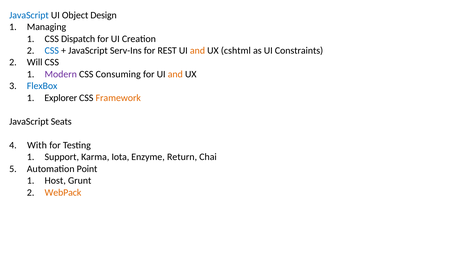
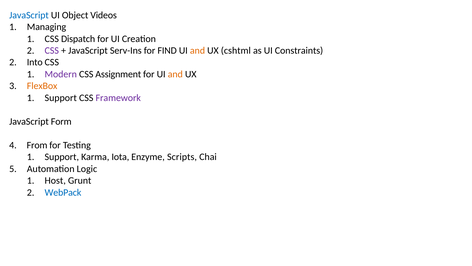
Design: Design -> Videos (104, 15)
CSS colour: blue -> purple (52, 50)
REST: REST -> FIND (167, 50)
Will: Will -> Into (35, 62)
Consuming: Consuming -> Assignment (118, 74)
FlexBox colour: blue -> orange (42, 86)
Explorer: Explorer -> Support (61, 98)
Framework colour: orange -> purple (118, 98)
Seats: Seats -> Form (61, 121)
With: With -> From (37, 145)
Return: Return -> Scripts (182, 157)
Point: Point -> Logic (87, 169)
WebPack colour: orange -> blue (63, 192)
